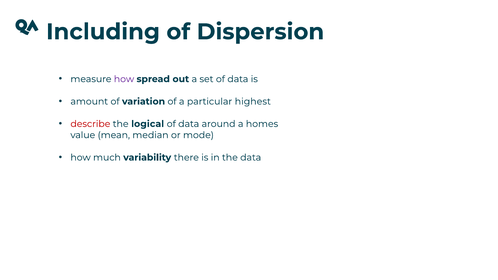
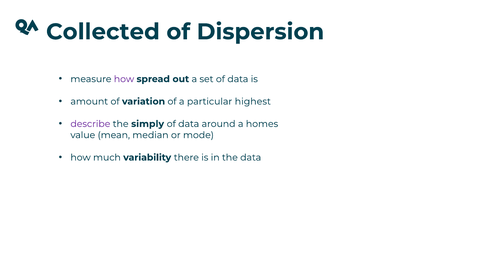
Including: Including -> Collected (103, 32)
describe colour: red -> purple (90, 124)
logical: logical -> simply (148, 124)
